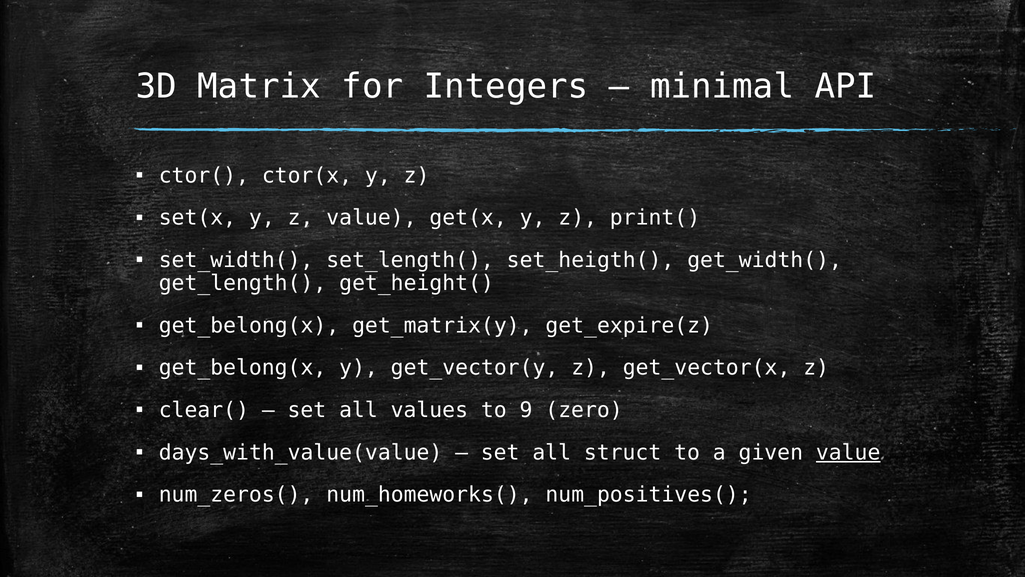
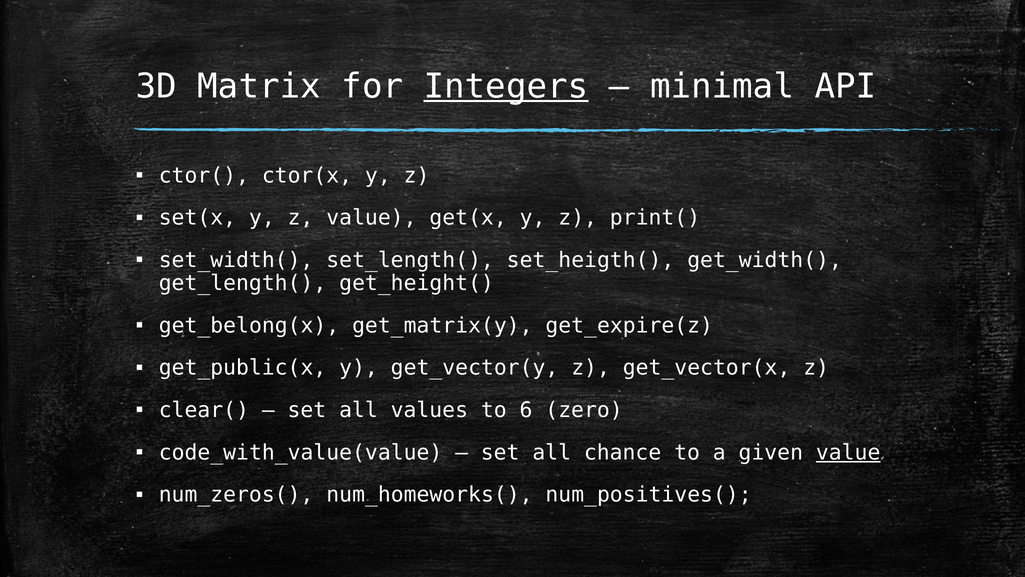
Integers underline: none -> present (506, 86)
get_belong(x: get_belong(x -> get_public(x (243, 368)
9: 9 -> 6 (526, 410)
days_with_value(value: days_with_value(value -> code_with_value(value (301, 452)
struct: struct -> chance (623, 452)
